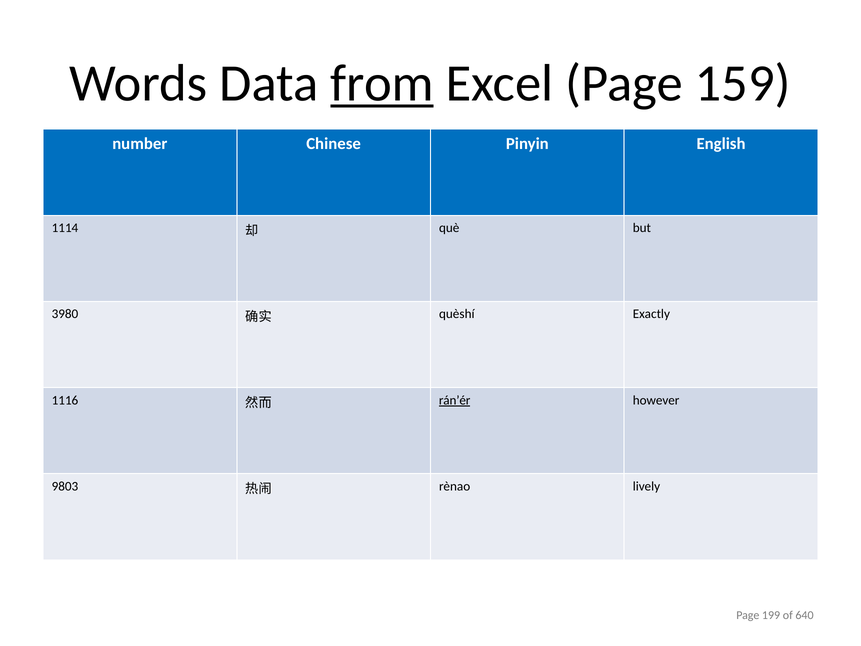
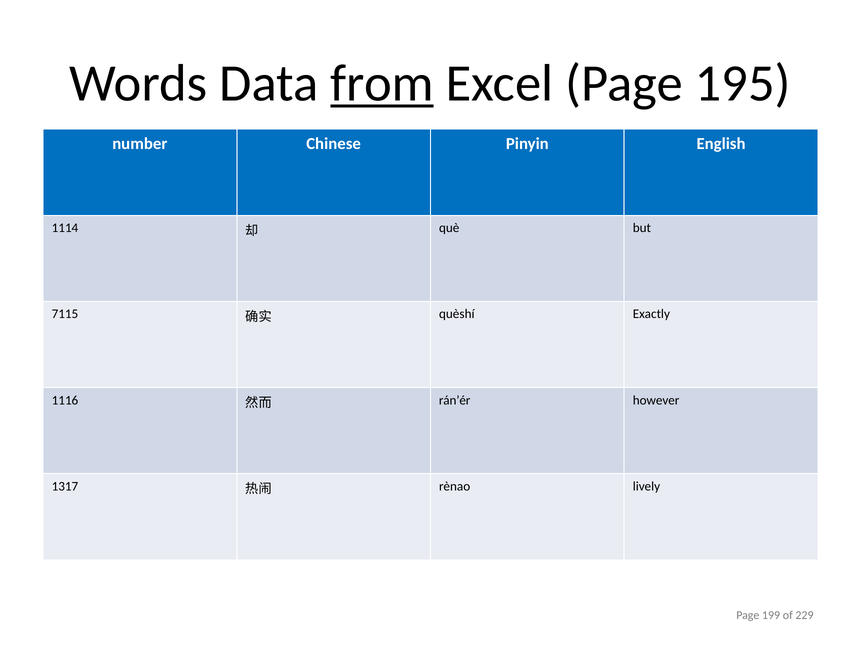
159: 159 -> 195 (743, 83)
3980: 3980 -> 7115 (65, 314)
rán’ér underline: present -> none (455, 400)
9803: 9803 -> 1317 (65, 486)
640: 640 -> 229 (804, 615)
